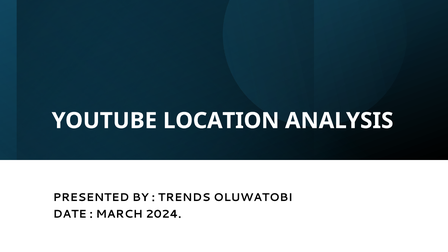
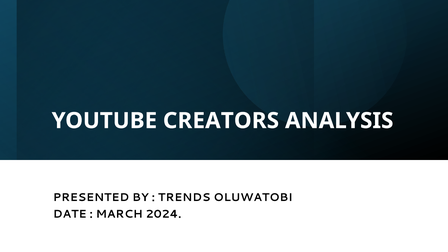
LOCATION: LOCATION -> CREATORS (221, 121)
